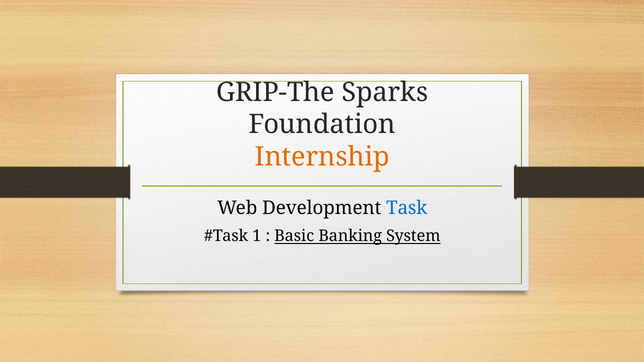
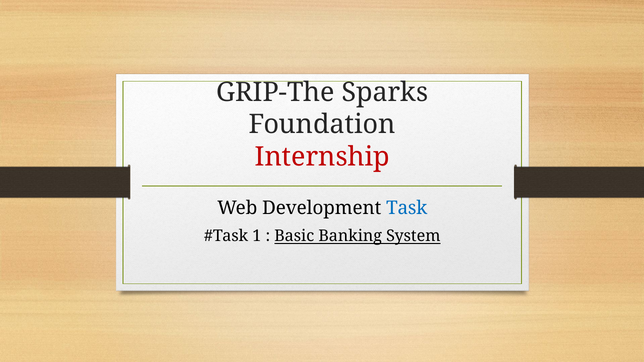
Internship colour: orange -> red (322, 157)
